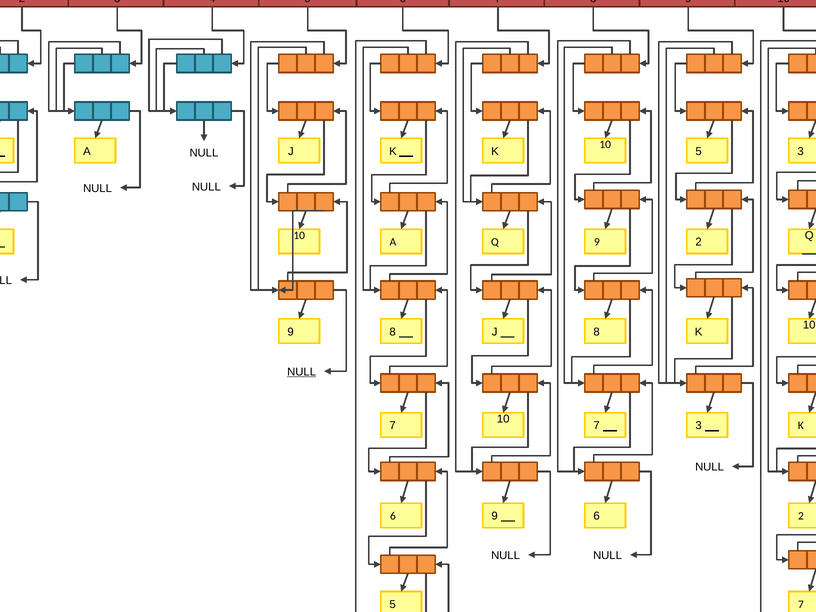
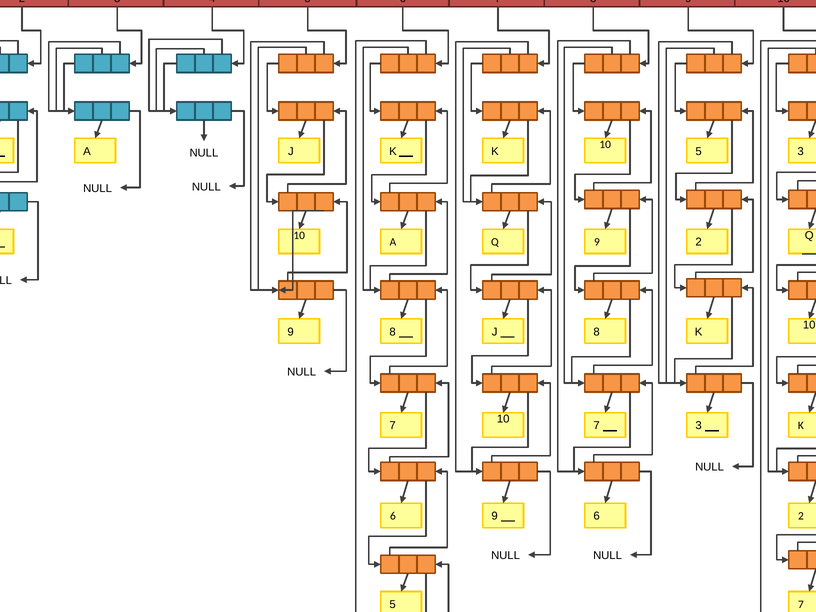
NULL underline: present -> none (302, 372)
